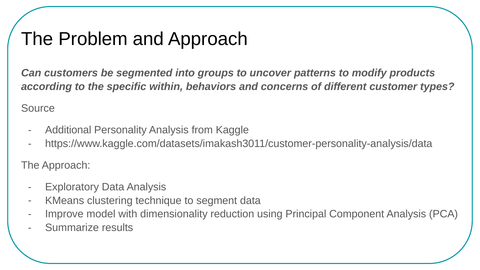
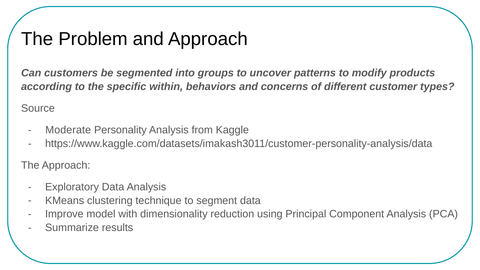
Additional: Additional -> Moderate (68, 130)
